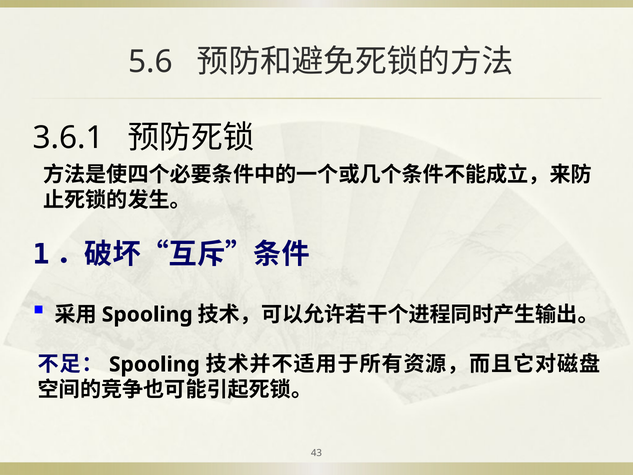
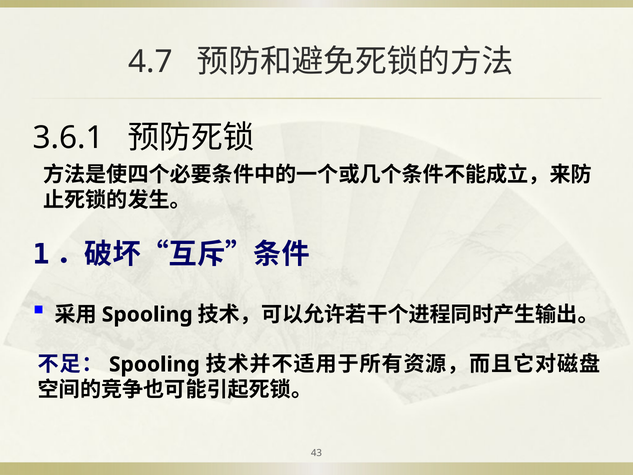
5.6: 5.6 -> 4.7 (151, 62)
